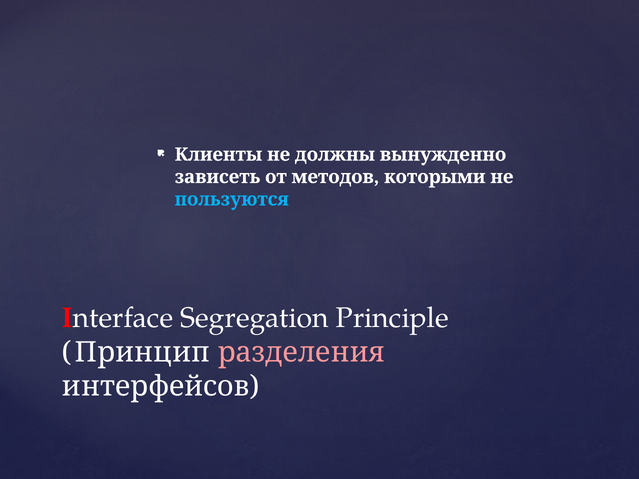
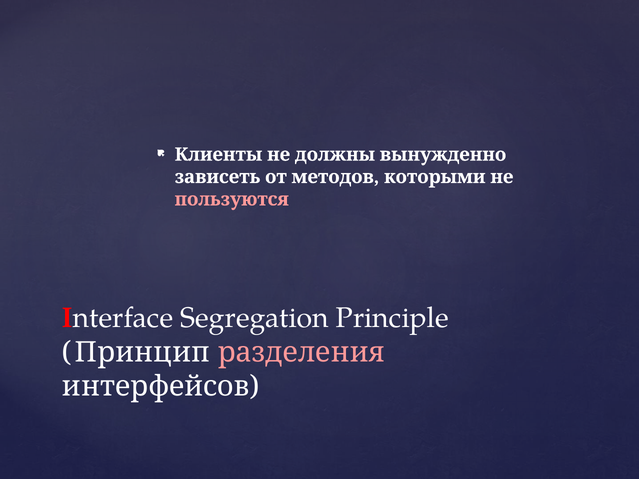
пользуются colour: light blue -> pink (232, 199)
